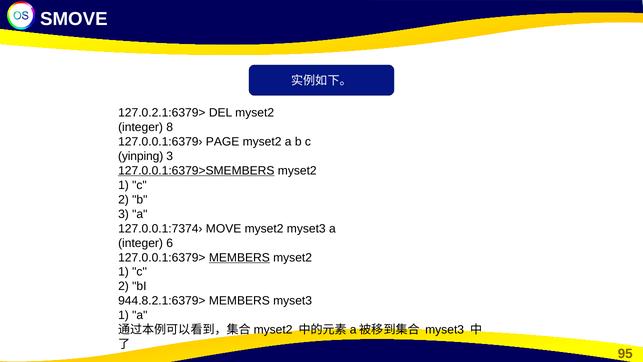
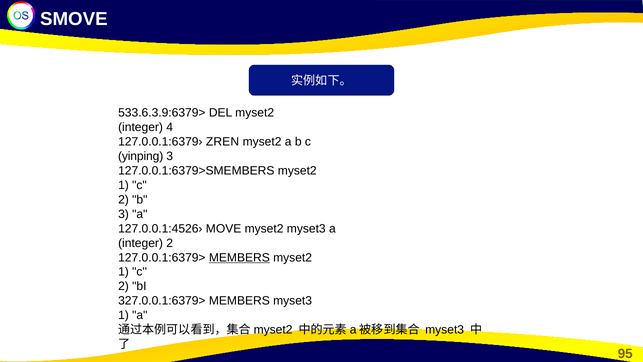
127.0.2.1:6379>: 127.0.2.1:6379> -> 533.6.3.9:6379> (162, 113)
8: 8 -> 4 (170, 127)
PAGE: PAGE -> ZREN (223, 142)
127.0.0.1:6379>SMEMBERS underline: present -> none (196, 171)
127.0.0.1:7374›: 127.0.0.1:7374› -> 127.0.0.1:4526› (160, 228)
integer 6: 6 -> 2 (170, 243)
944.8.2.1:6379>: 944.8.2.1:6379> -> 327.0.0.1:6379> (162, 301)
